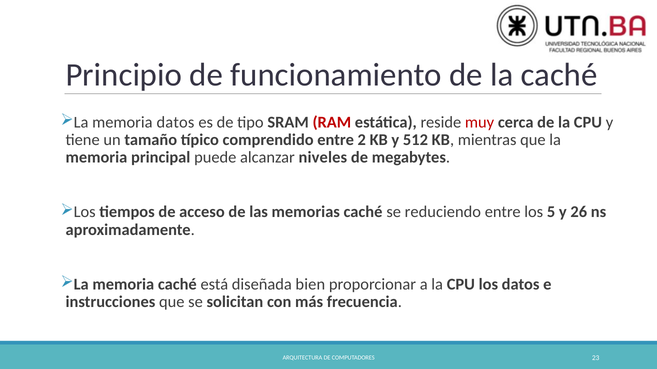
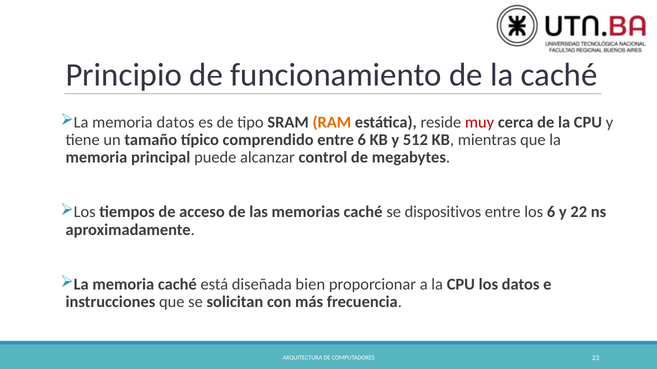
RAM colour: red -> orange (332, 122)
entre 2: 2 -> 6 (362, 140)
niveles: niveles -> control (323, 158)
reduciendo: reduciendo -> dispositivos (443, 212)
los 5: 5 -> 6 (551, 212)
26: 26 -> 22 (579, 212)
